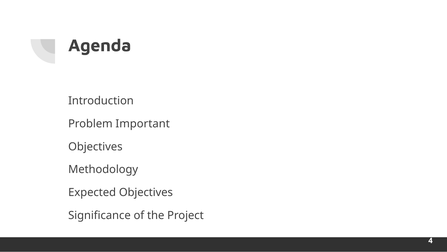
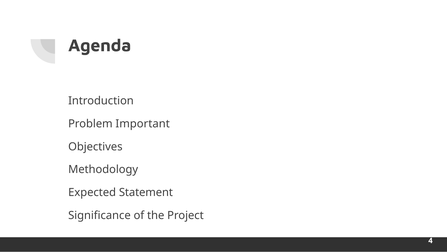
Expected Objectives: Objectives -> Statement (146, 192)
